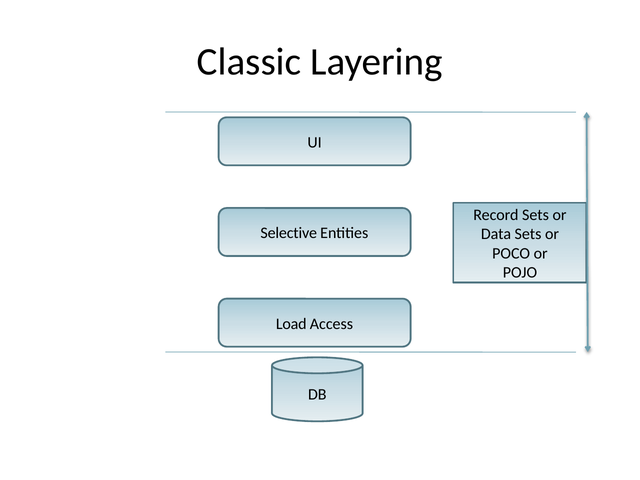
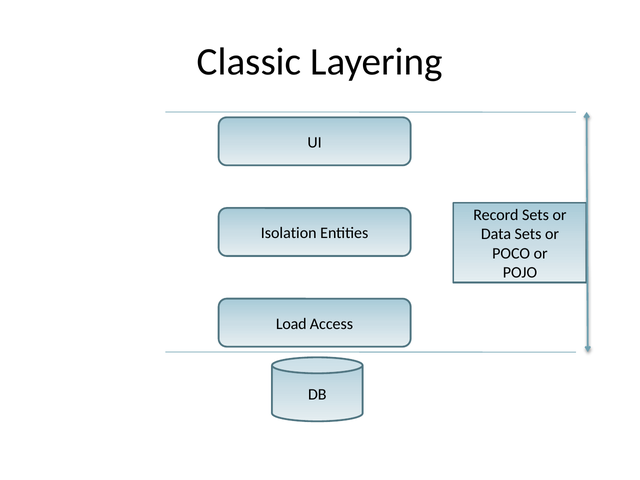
Selective: Selective -> Isolation (289, 233)
